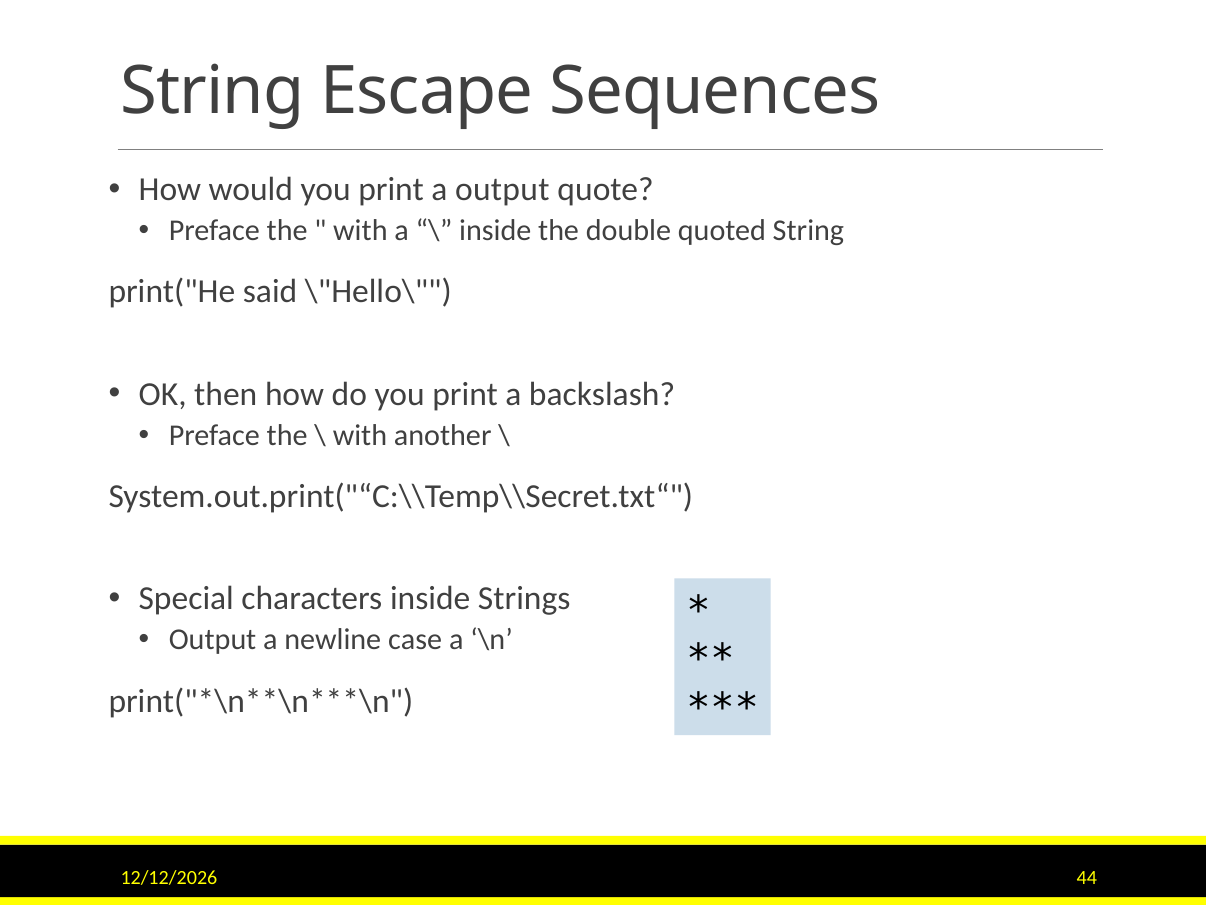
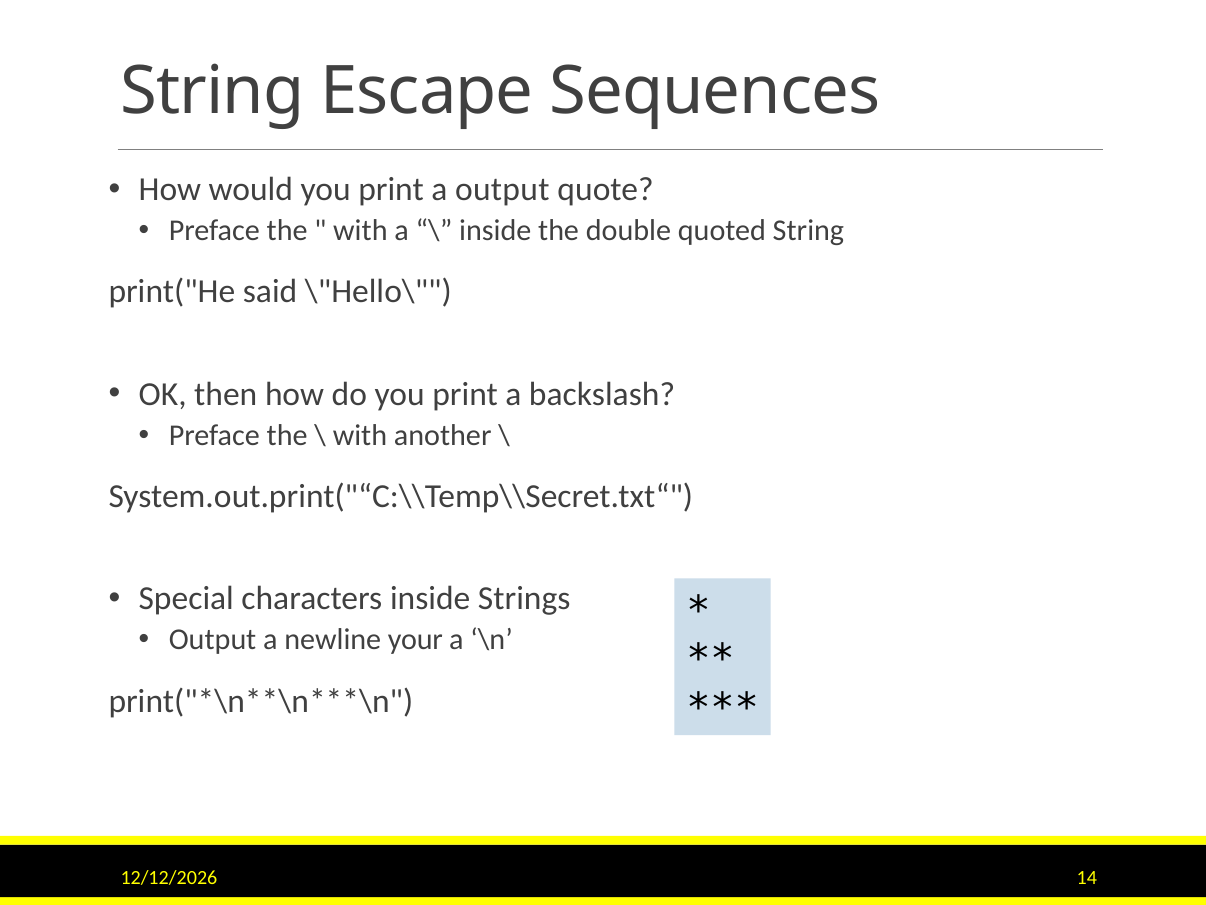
case: case -> your (415, 640)
44: 44 -> 14 (1087, 877)
